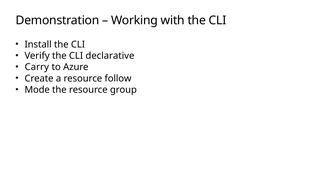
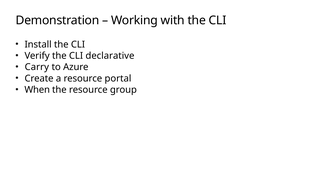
follow: follow -> portal (118, 78)
Mode: Mode -> When (37, 90)
